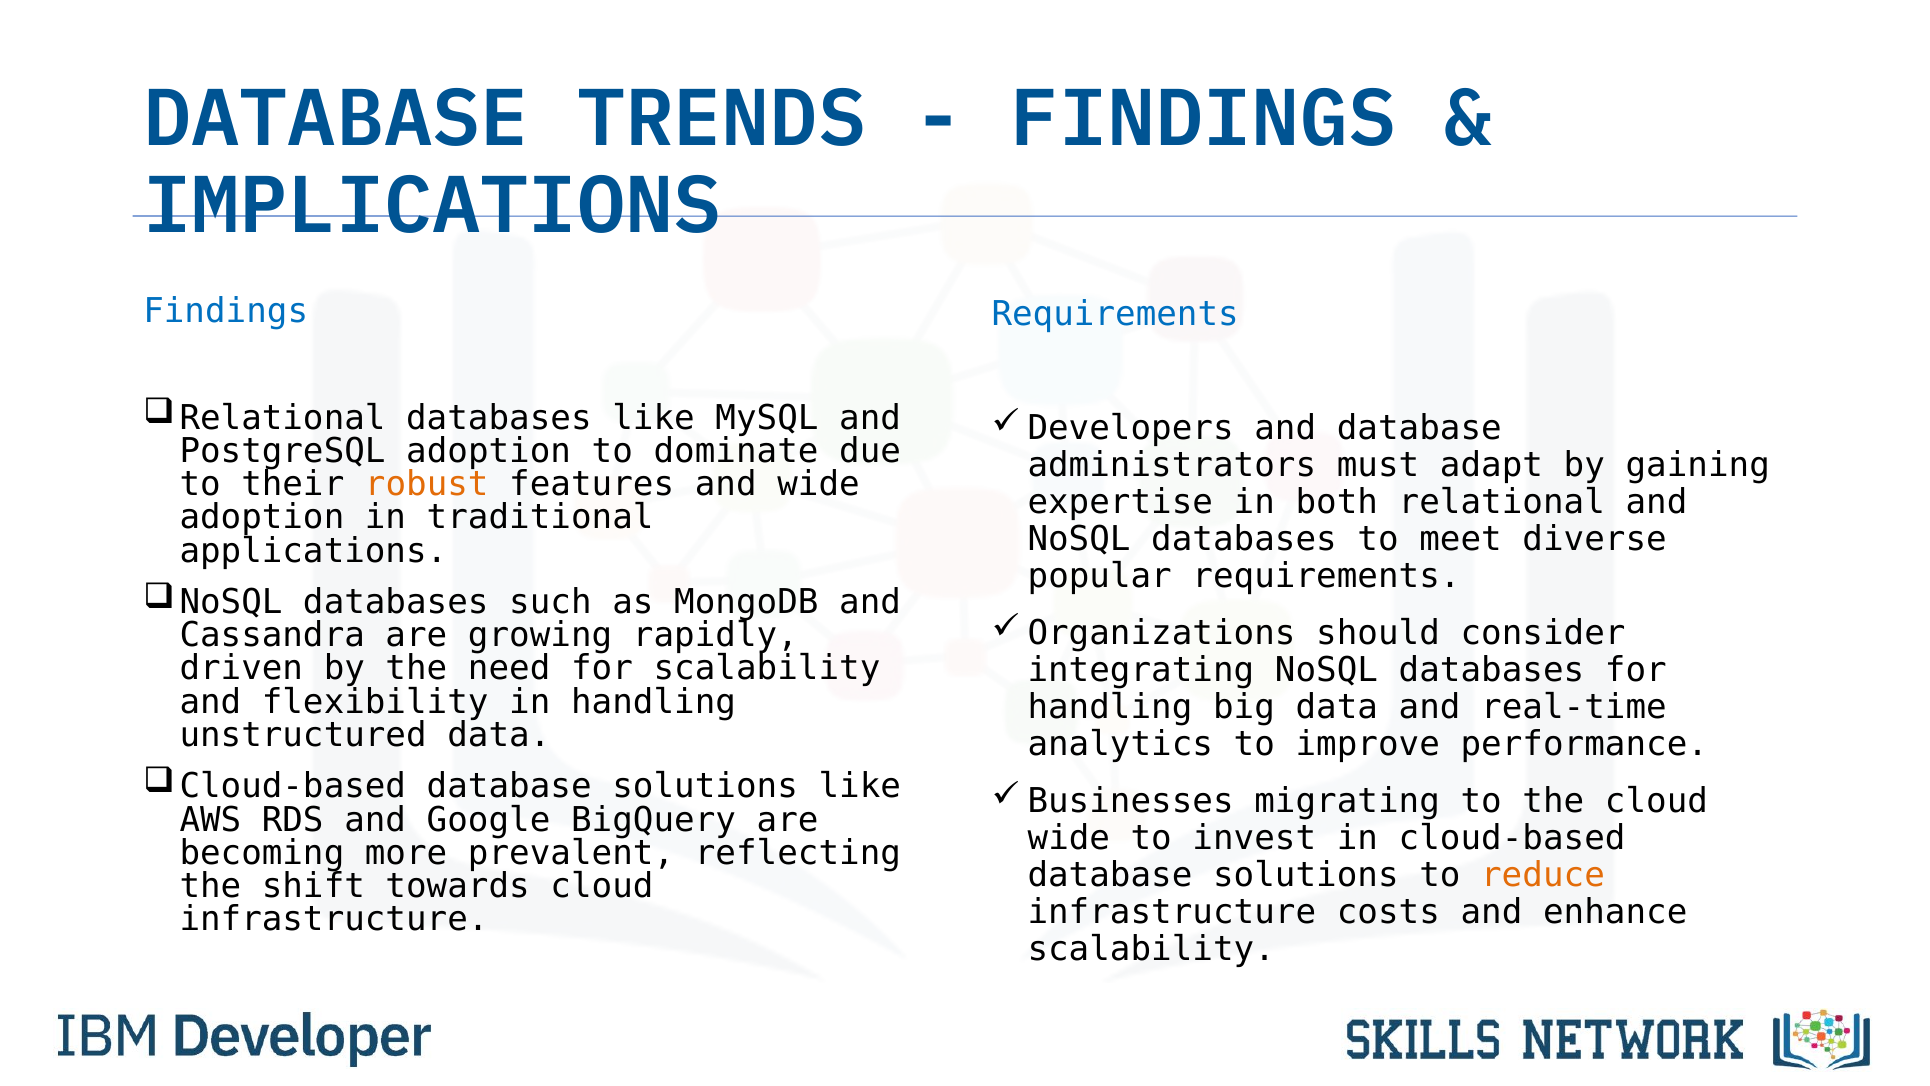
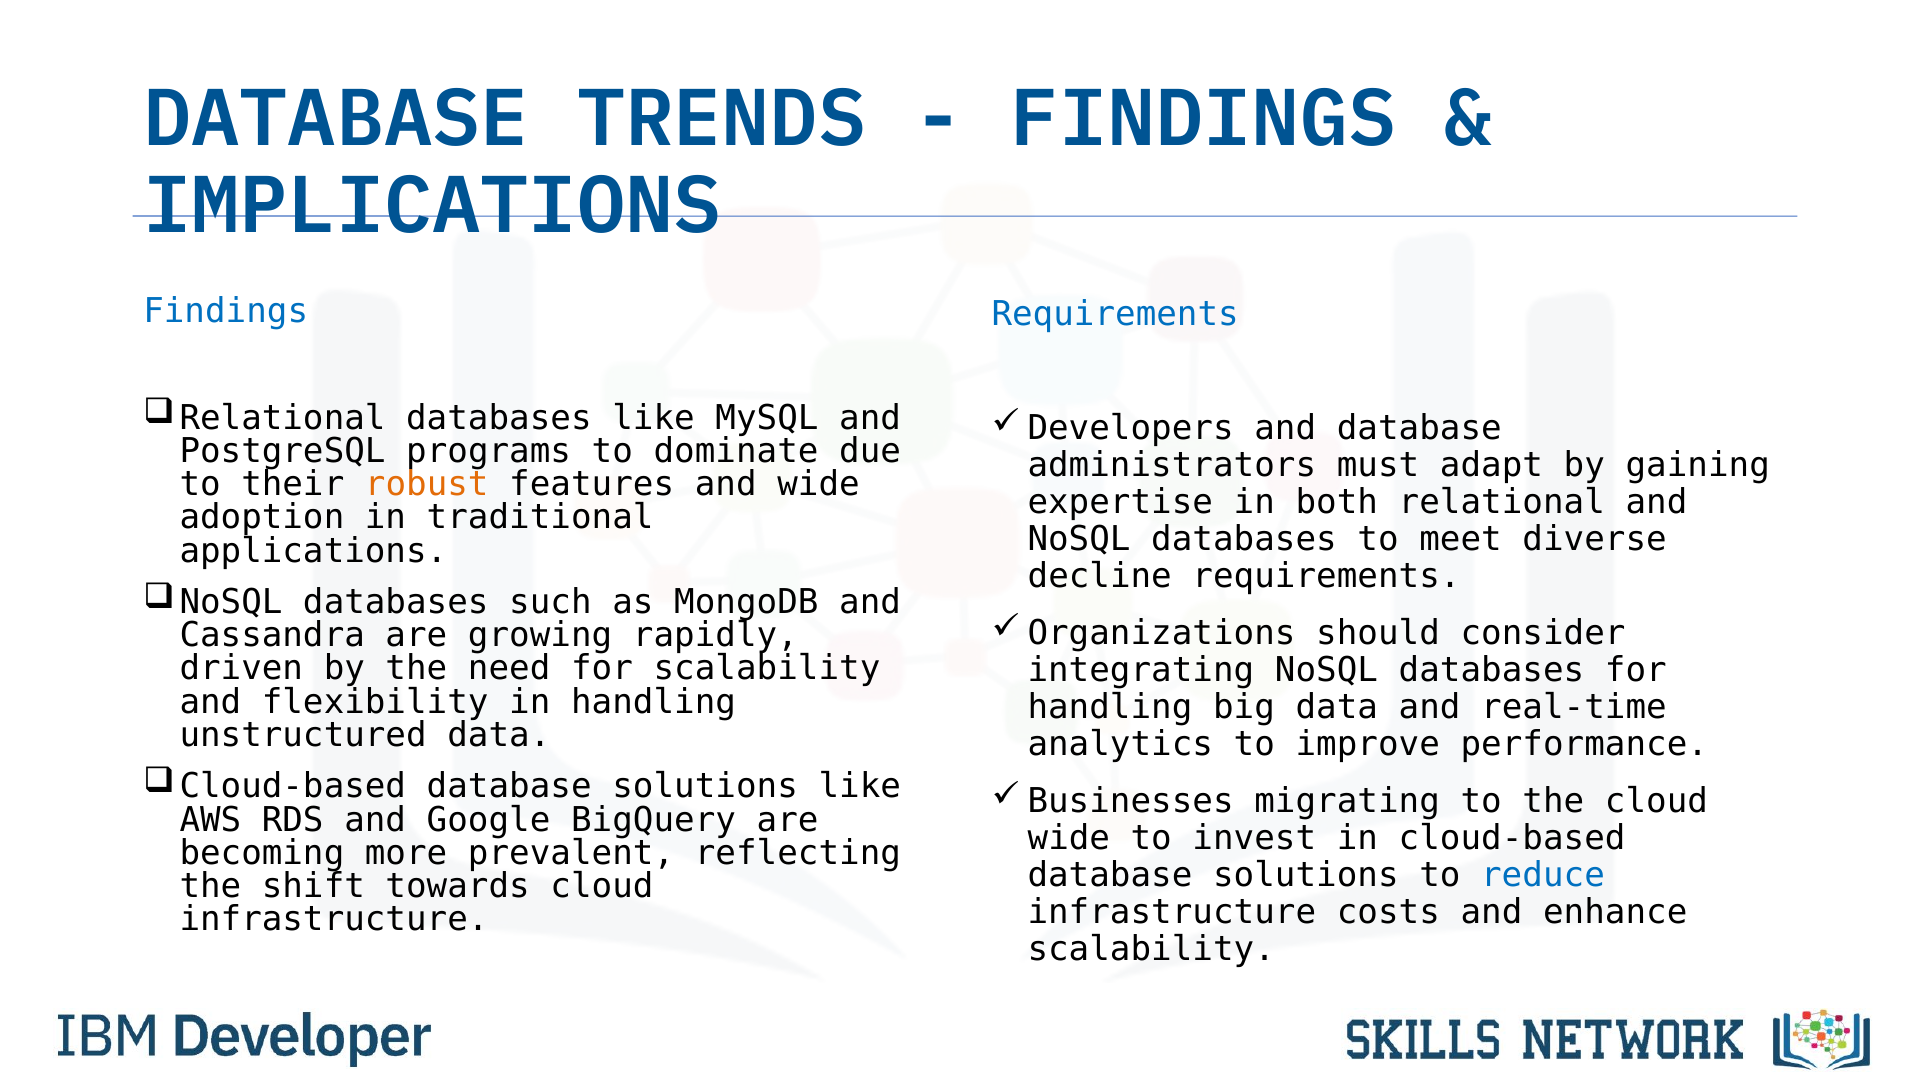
PostgreSQL adoption: adoption -> programs (489, 451)
popular: popular -> decline (1100, 576)
reduce colour: orange -> blue (1543, 875)
